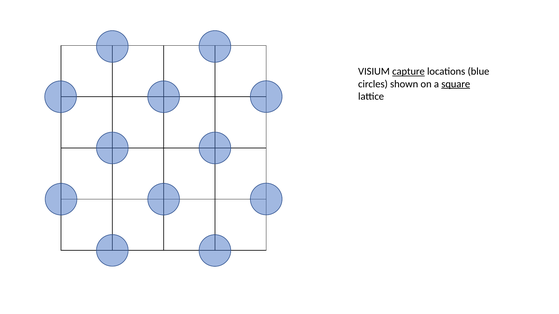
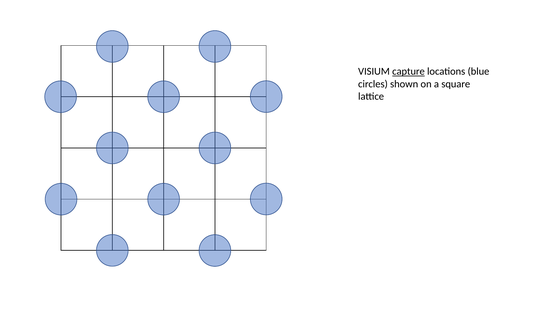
square underline: present -> none (456, 84)
